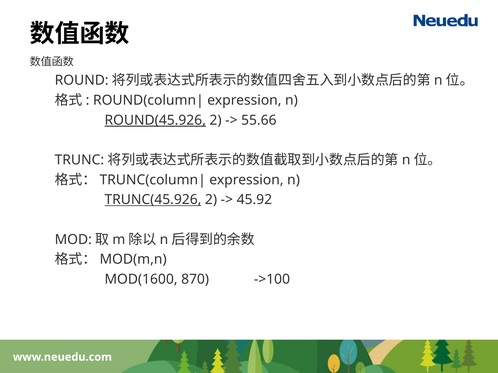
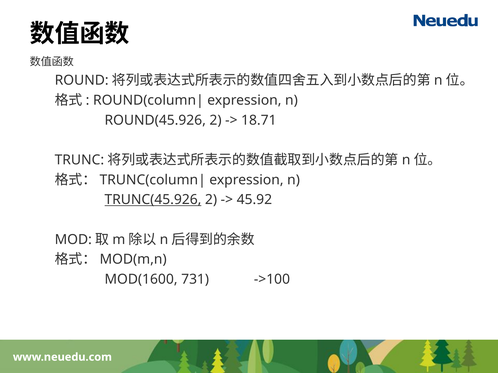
ROUND(45.926 underline: present -> none (155, 120)
55.66: 55.66 -> 18.71 (259, 120)
870: 870 -> 731 (195, 280)
